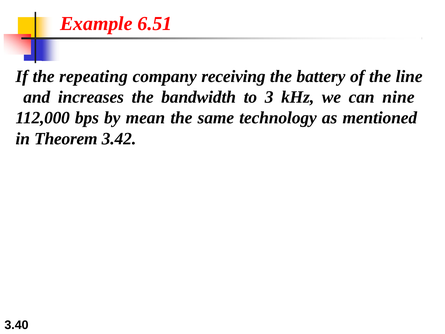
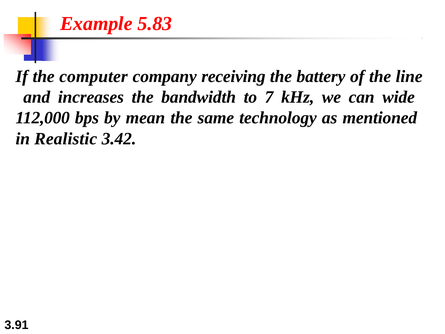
6.51: 6.51 -> 5.83 (155, 24)
repeating: repeating -> computer (94, 76)
3: 3 -> 7 (269, 97)
nine: nine -> wide (399, 97)
Theorem: Theorem -> Realistic (66, 139)
3.40: 3.40 -> 3.91 (16, 325)
